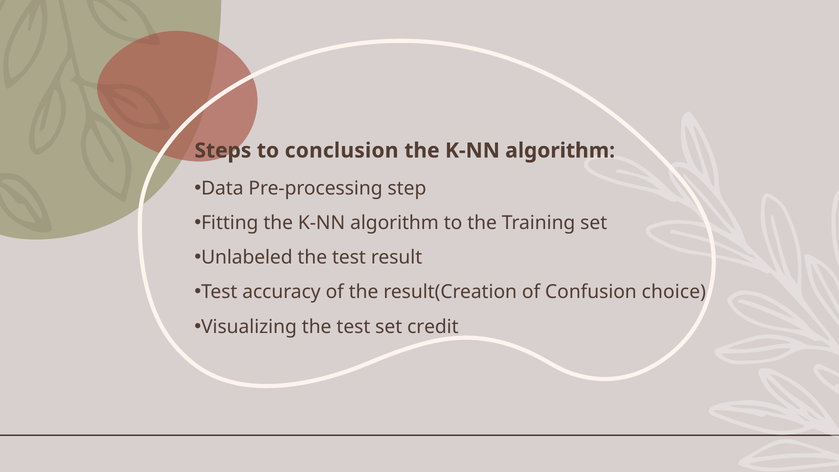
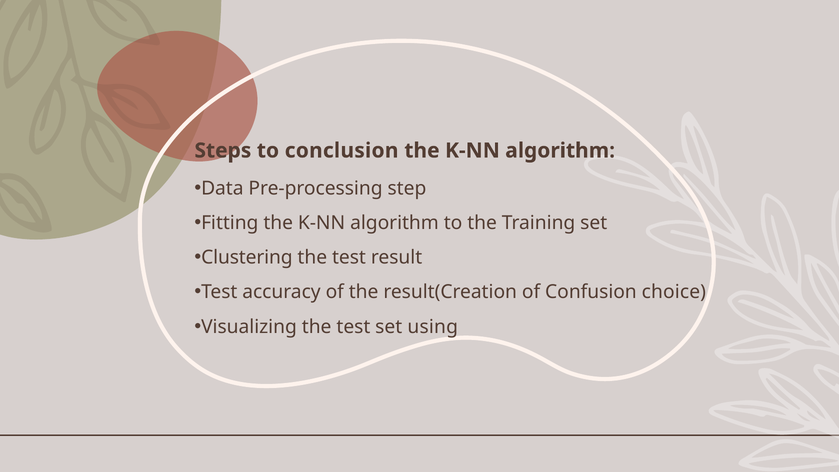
Unlabeled: Unlabeled -> Clustering (247, 257)
credit: credit -> using (433, 327)
